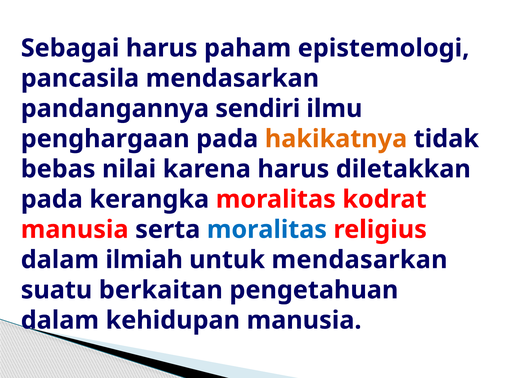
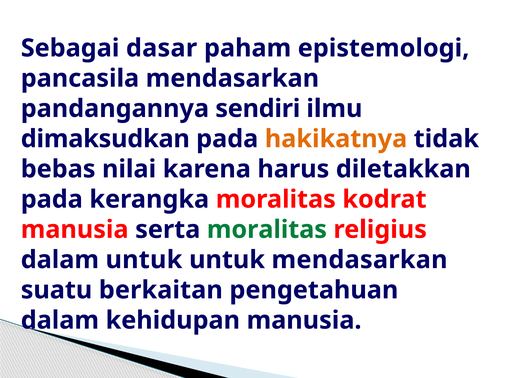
Sebagai harus: harus -> dasar (162, 48)
penghargaan: penghargaan -> dimaksudkan (105, 139)
moralitas colour: blue -> green (267, 230)
dalam ilmiah: ilmiah -> untuk (144, 260)
